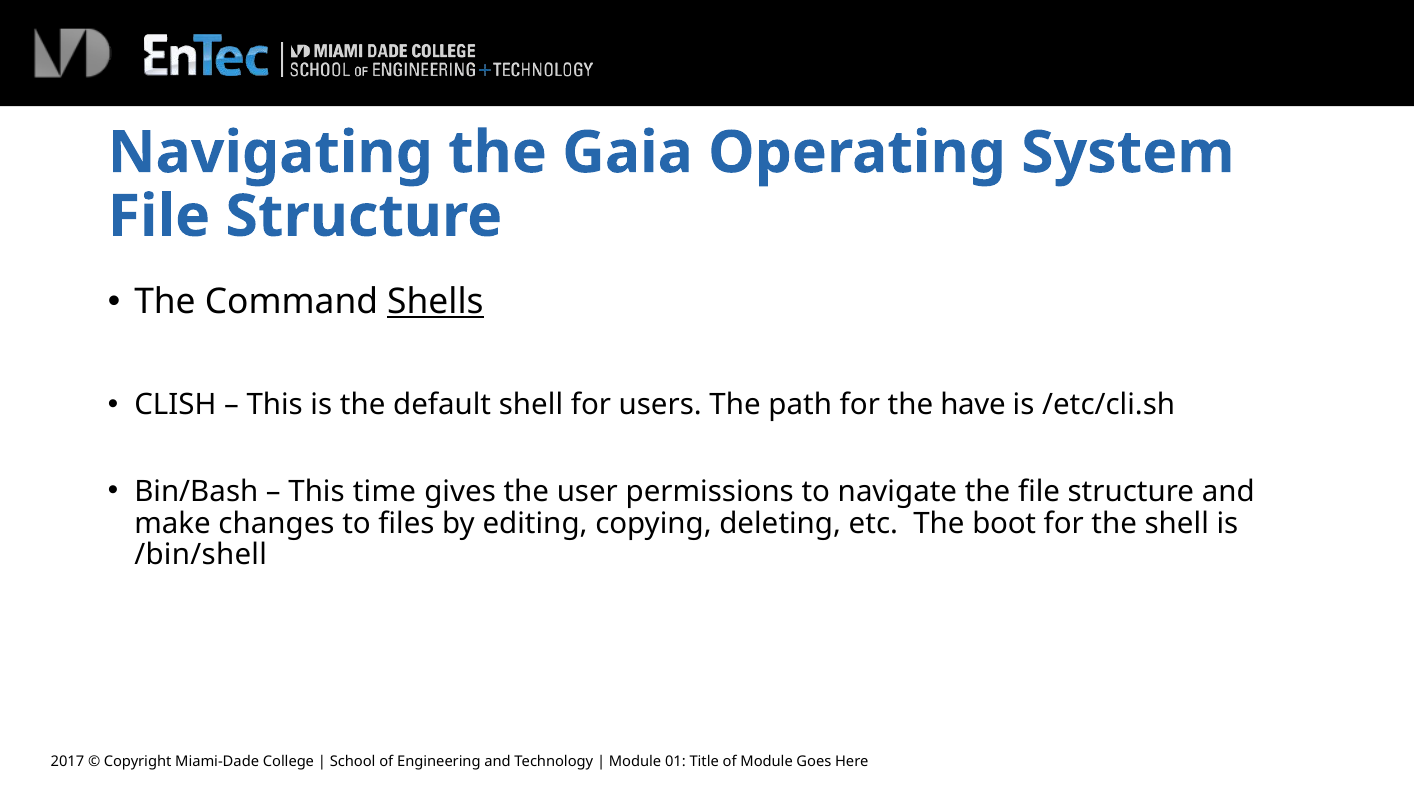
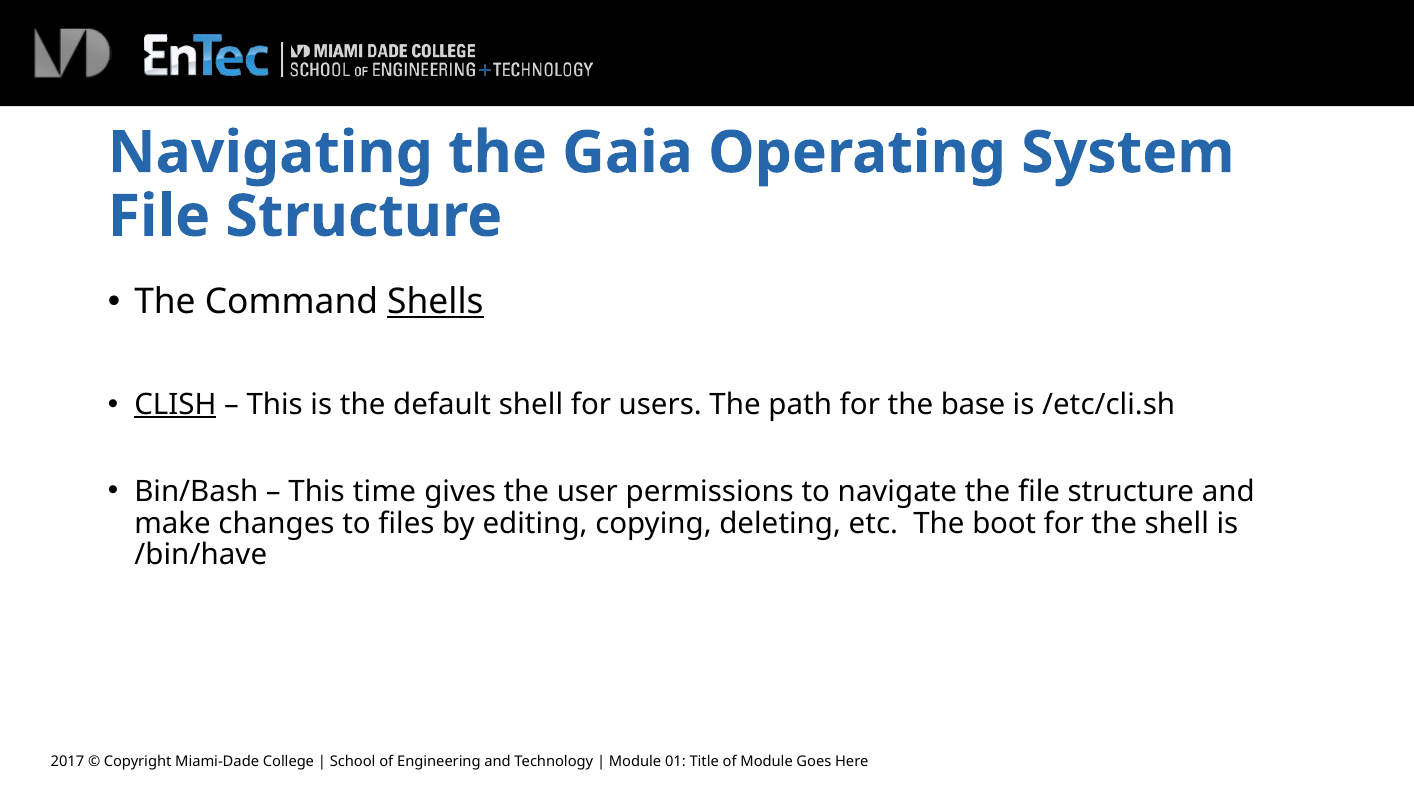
CLISH underline: none -> present (175, 404)
have: have -> base (973, 404)
/bin/shell: /bin/shell -> /bin/have (201, 555)
